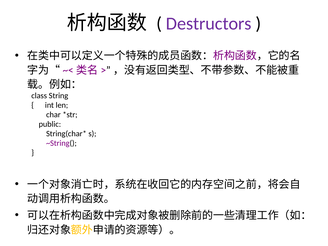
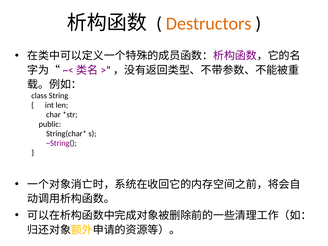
Destructors colour: purple -> orange (209, 24)
